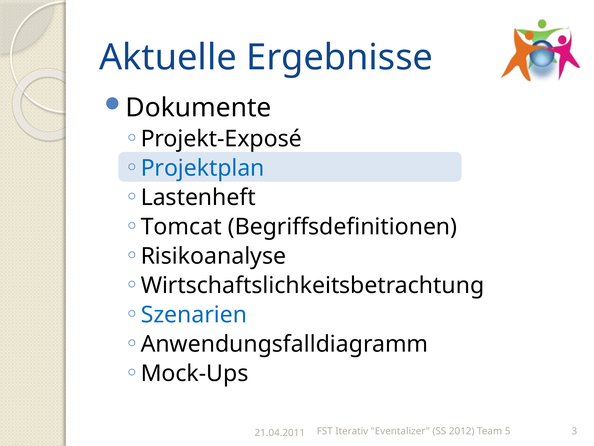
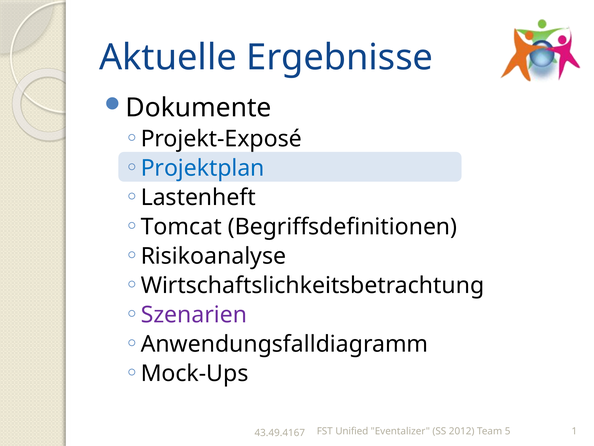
Szenarien colour: blue -> purple (194, 314)
Iterativ: Iterativ -> Unified (352, 431)
3: 3 -> 1 (574, 431)
21.04.2011: 21.04.2011 -> 43.49.4167 (280, 432)
